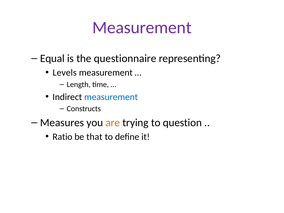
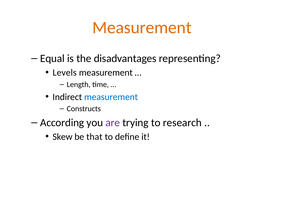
Measurement colour: purple -> orange (142, 27)
questionnaire: questionnaire -> disadvantages (125, 59)
Measures: Measures -> According (62, 123)
are colour: orange -> purple (113, 123)
question: question -> research (182, 123)
Ratio: Ratio -> Skew (62, 137)
